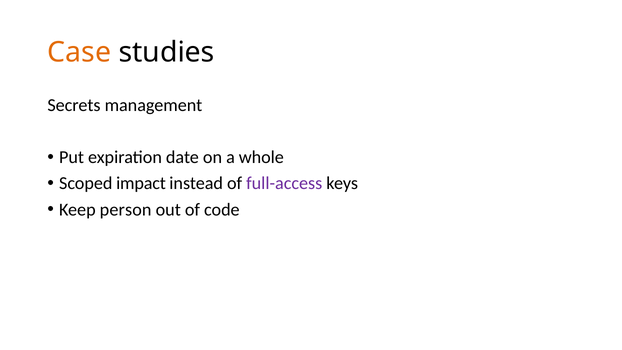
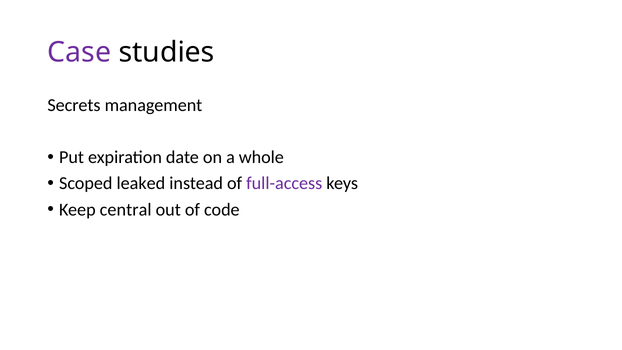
Case colour: orange -> purple (79, 52)
impact: impact -> leaked (141, 183)
person: person -> central (126, 209)
